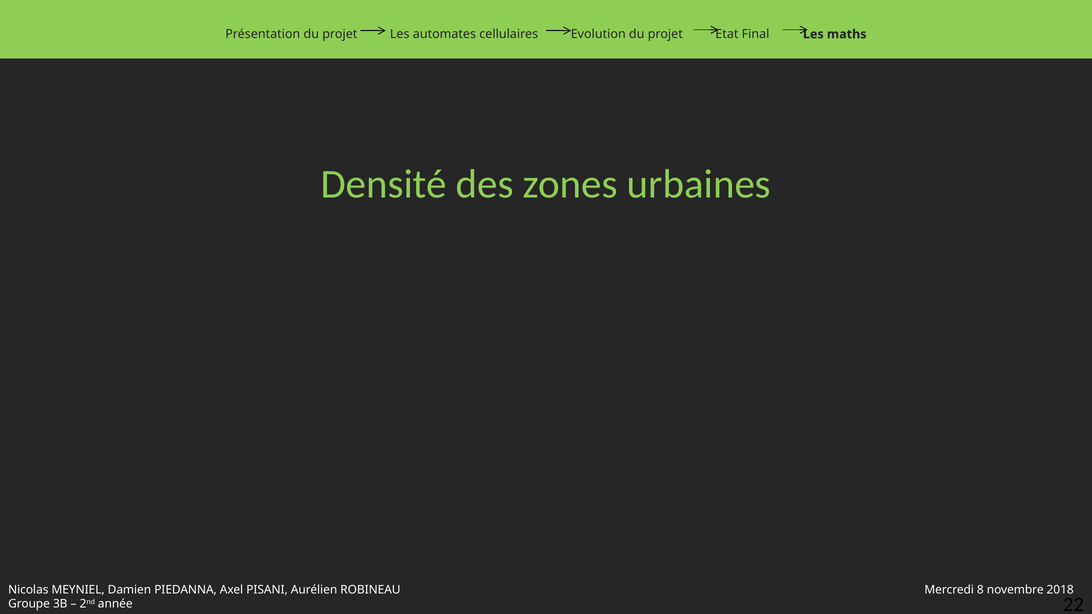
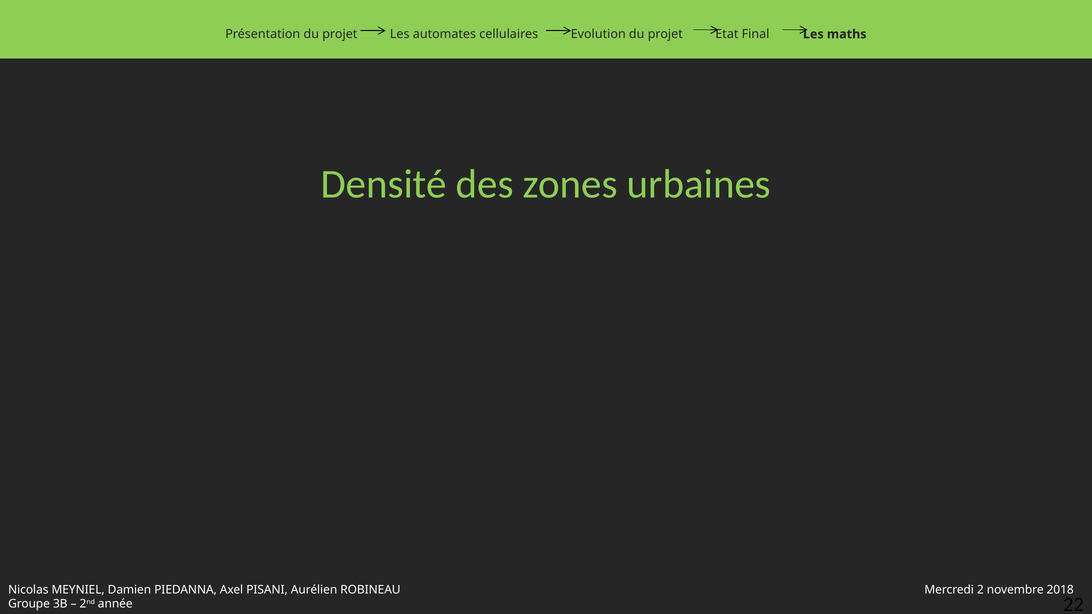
8: 8 -> 2 (980, 590)
